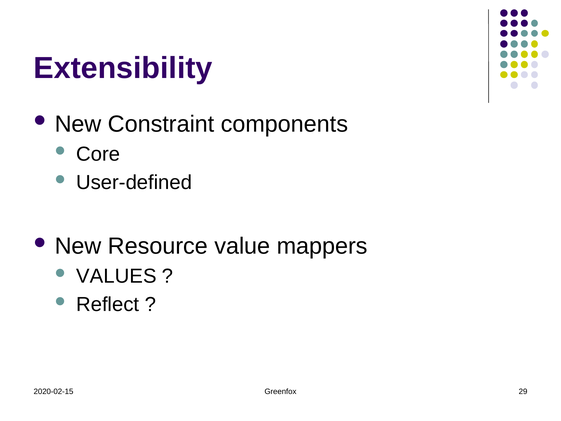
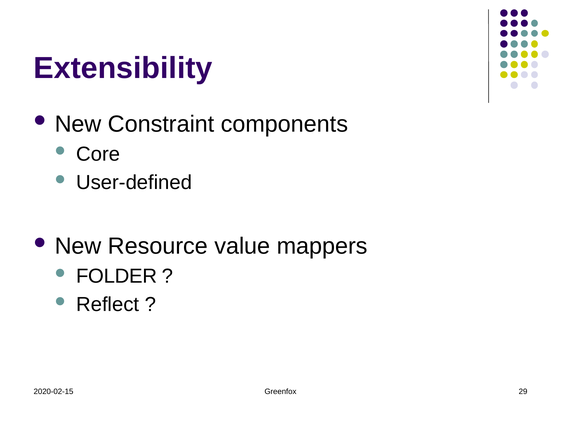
VALUES: VALUES -> FOLDER (117, 276)
